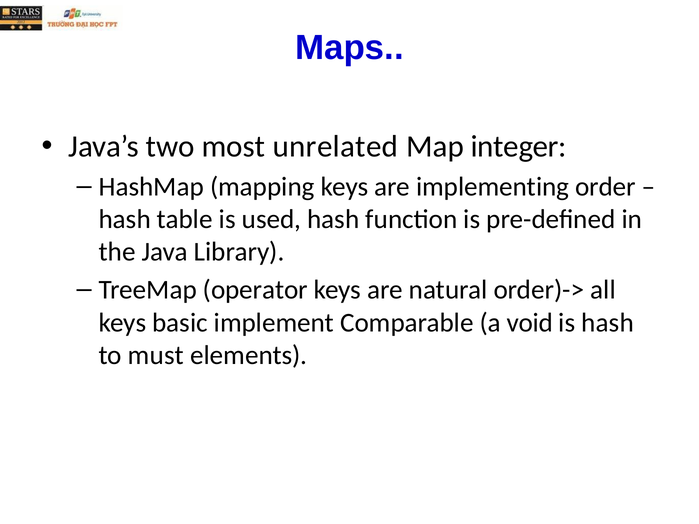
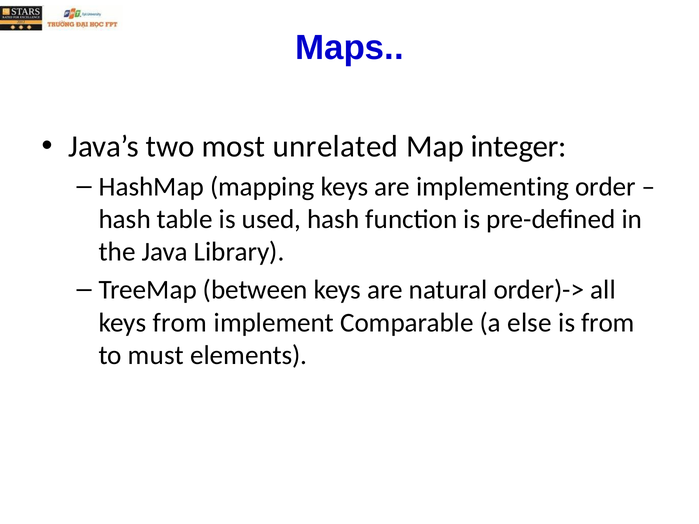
operator: operator -> between (255, 290)
keys basic: basic -> from (180, 323)
void: void -> else (530, 323)
is hash: hash -> from (608, 323)
